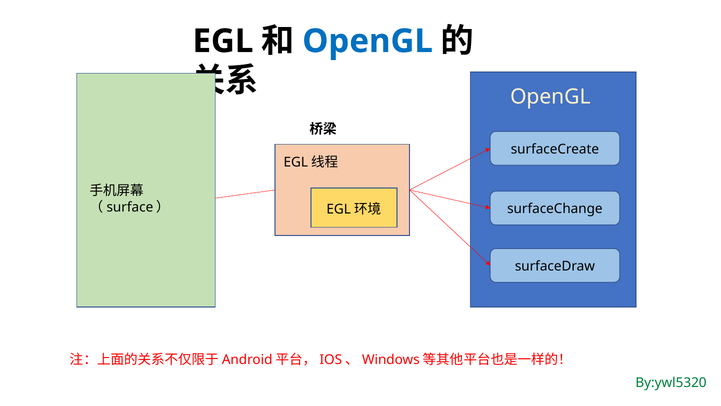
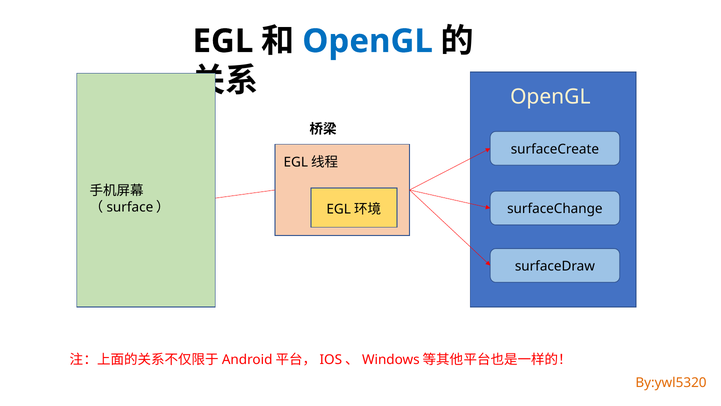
By:ywl5320 colour: green -> orange (671, 382)
